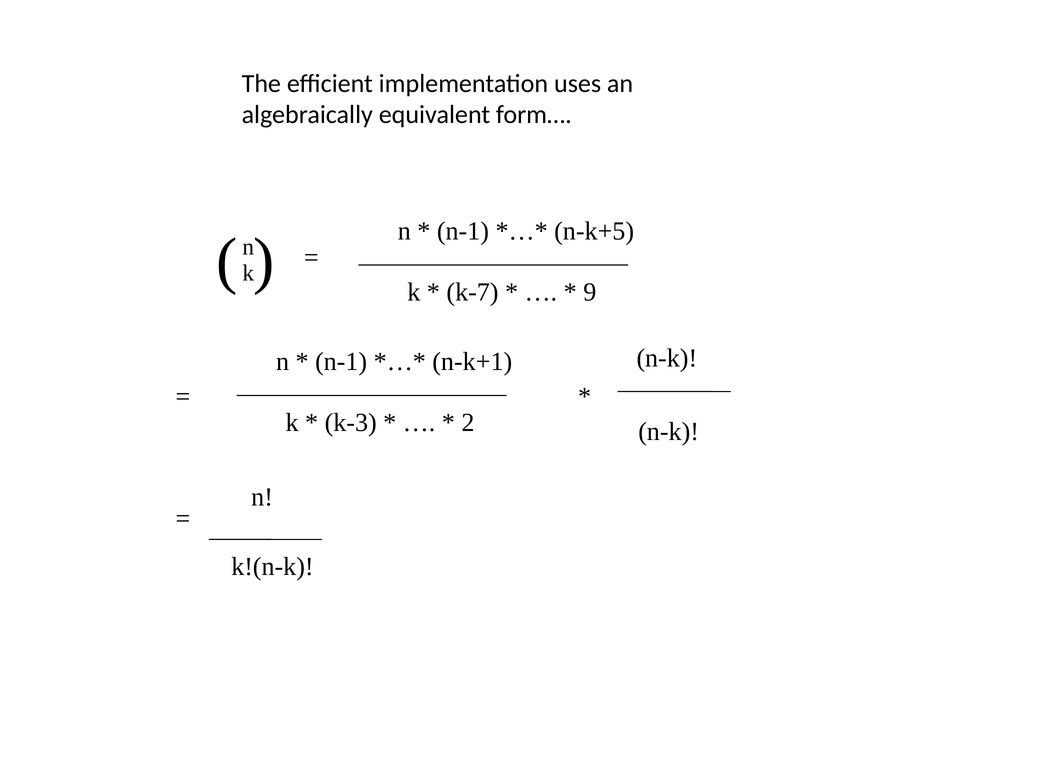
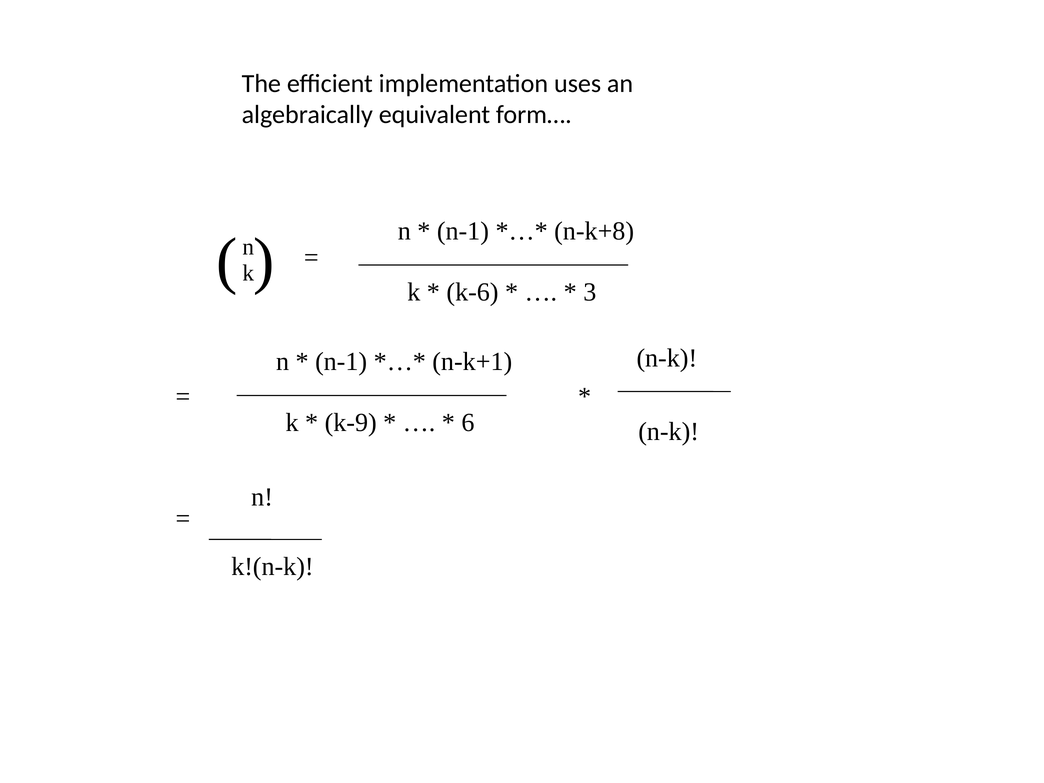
n-k+5: n-k+5 -> n-k+8 (594, 231)
k-7: k-7 -> k-6 (472, 292)
9: 9 -> 3 (590, 292)
k-3: k-3 -> k-9 (351, 423)
2: 2 -> 6 (468, 423)
